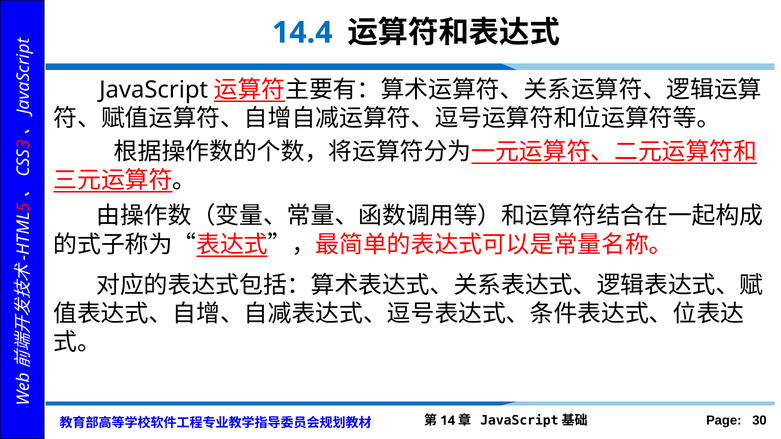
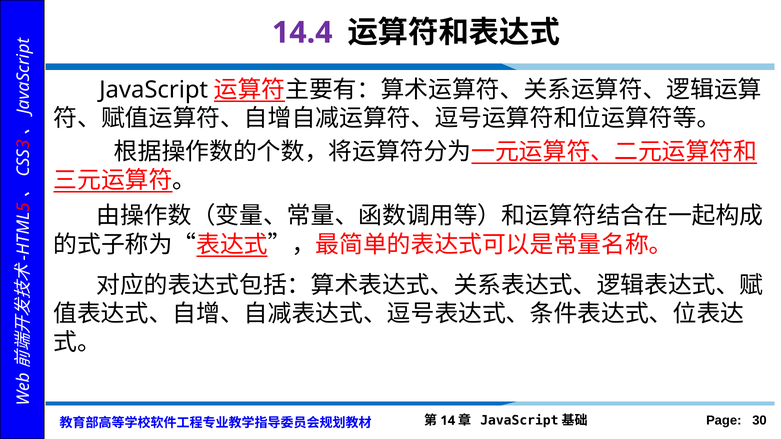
14.4 colour: blue -> purple (302, 33)
